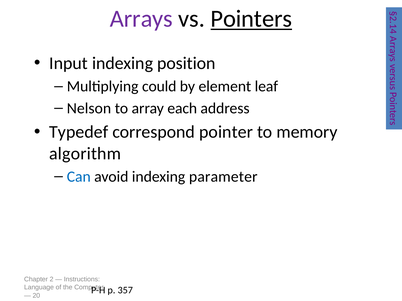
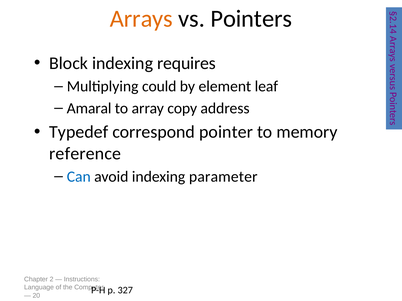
Arrays colour: purple -> orange (141, 19)
Pointers underline: present -> none (251, 19)
Input: Input -> Block (69, 63)
position: position -> requires (187, 63)
Nelson: Nelson -> Amaral (89, 108)
each: each -> copy (182, 108)
algorithm: algorithm -> reference (85, 154)
357: 357 -> 327 (125, 291)
